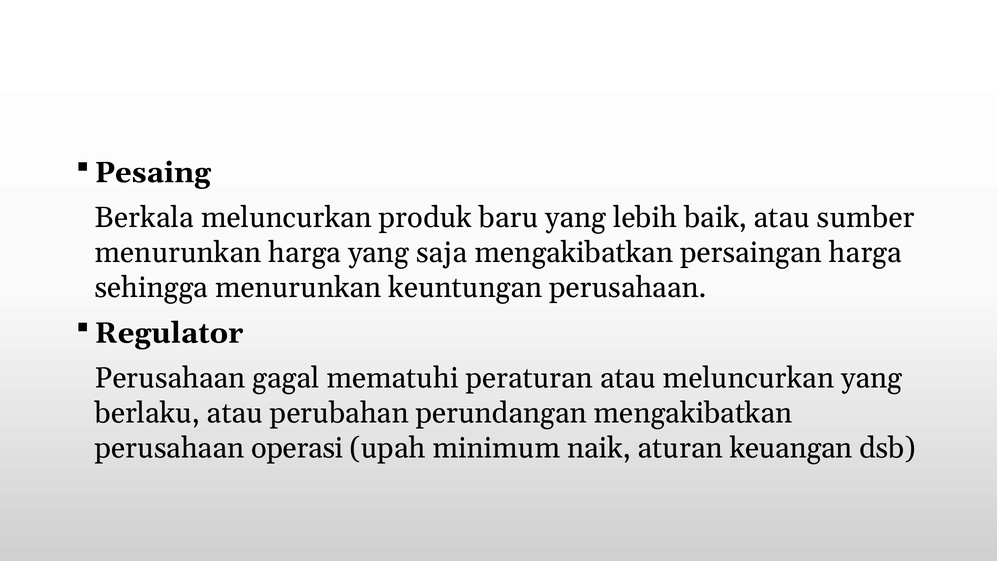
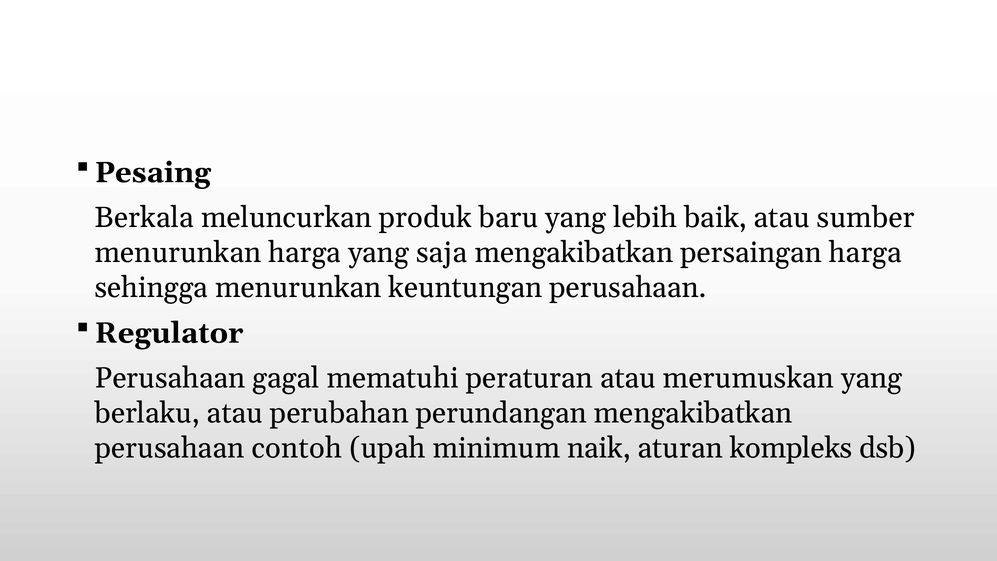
atau meluncurkan: meluncurkan -> merumuskan (749, 378)
operasi: operasi -> contoh (297, 448)
keuangan: keuangan -> kompleks (791, 448)
